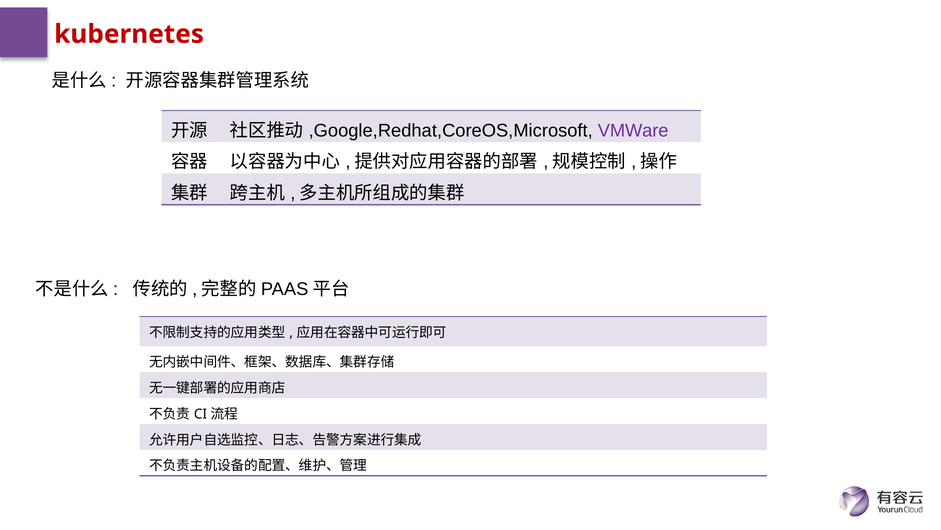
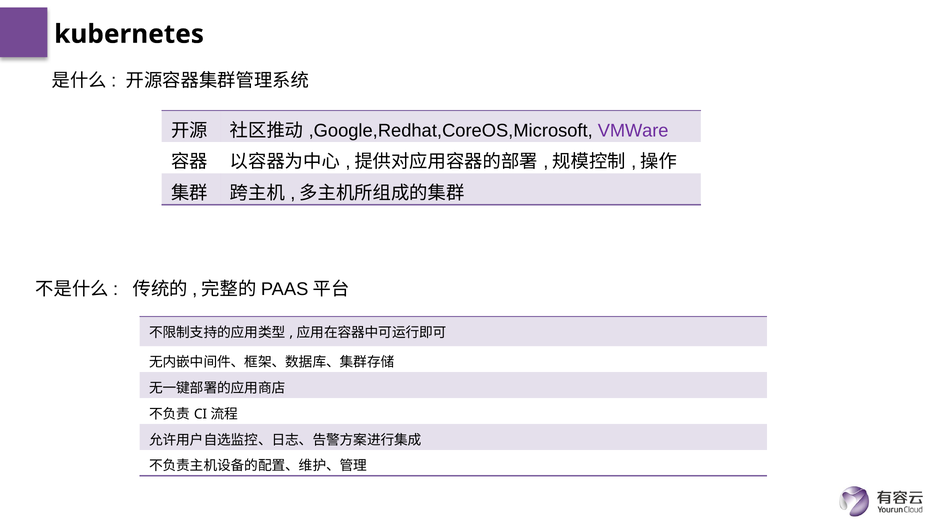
kubernetes colour: red -> black (129, 34)
